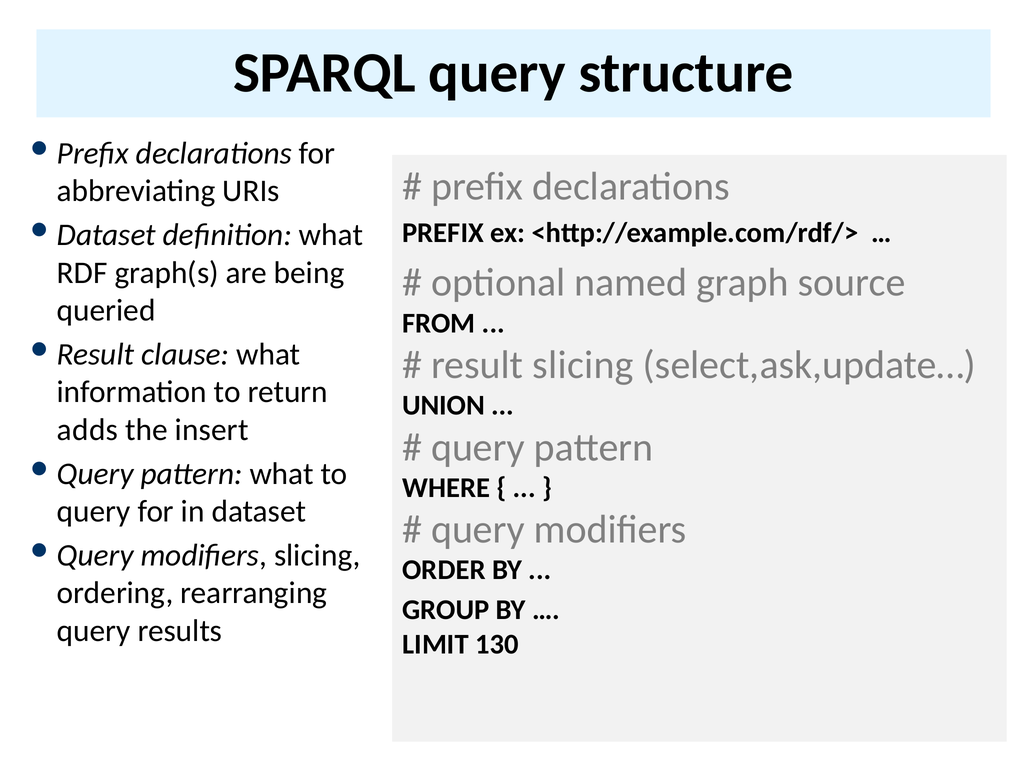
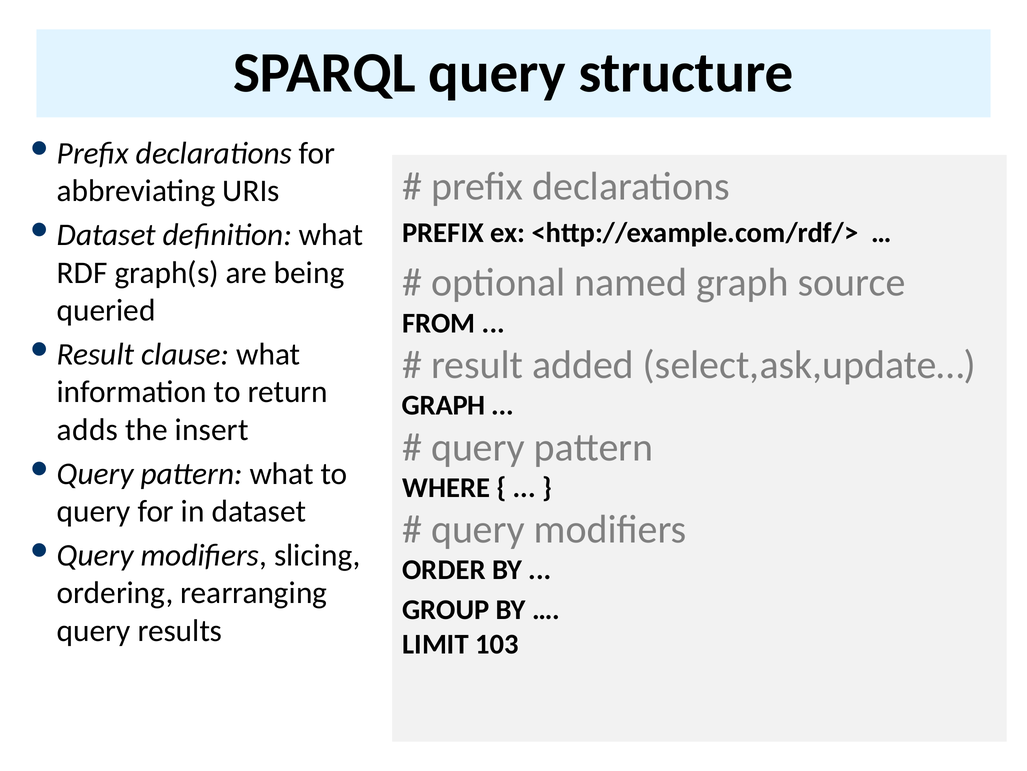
result slicing: slicing -> added (583, 365)
UNION: UNION -> GRAPH (444, 405)
130: 130 -> 103 (497, 644)
